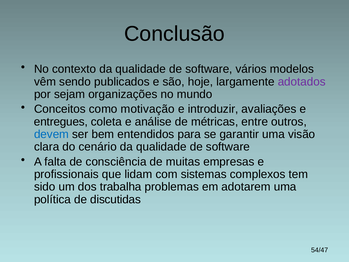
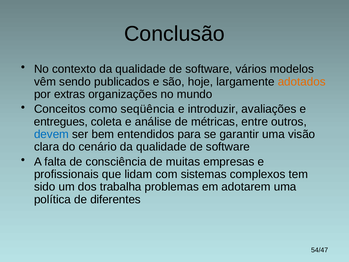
adotados colour: purple -> orange (302, 82)
sejam: sejam -> extras (70, 94)
motivação: motivação -> seqüência (148, 109)
discutidas: discutidas -> diferentes (116, 199)
